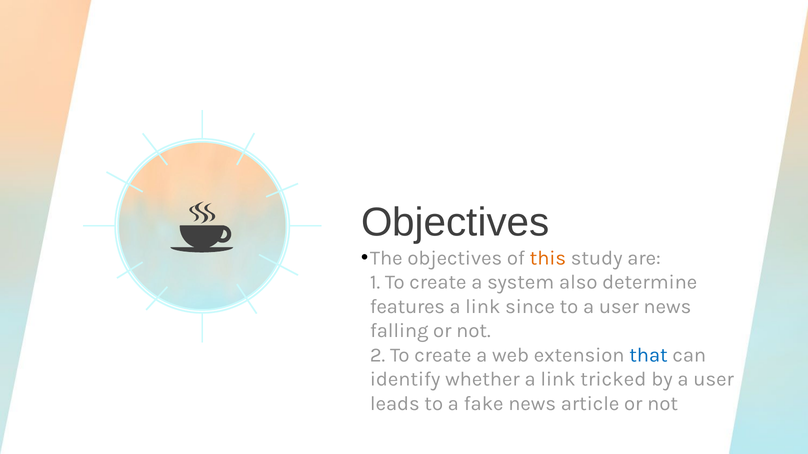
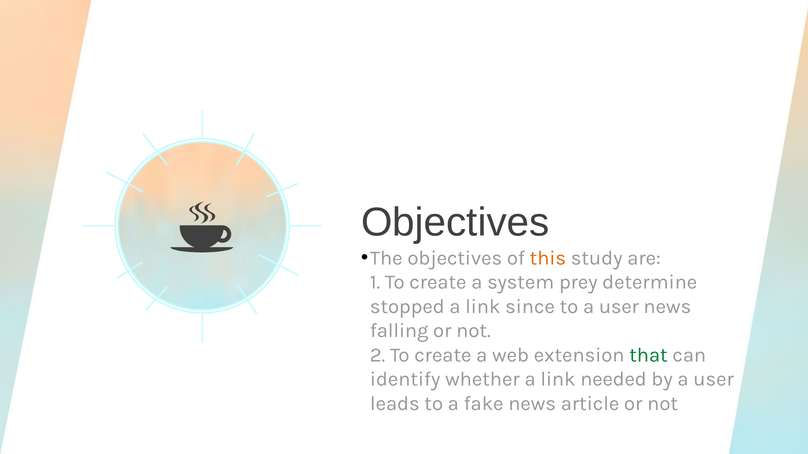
also: also -> prey (578, 283)
features: features -> stopped (407, 307)
that colour: blue -> green (649, 355)
tricked: tricked -> needed (613, 380)
